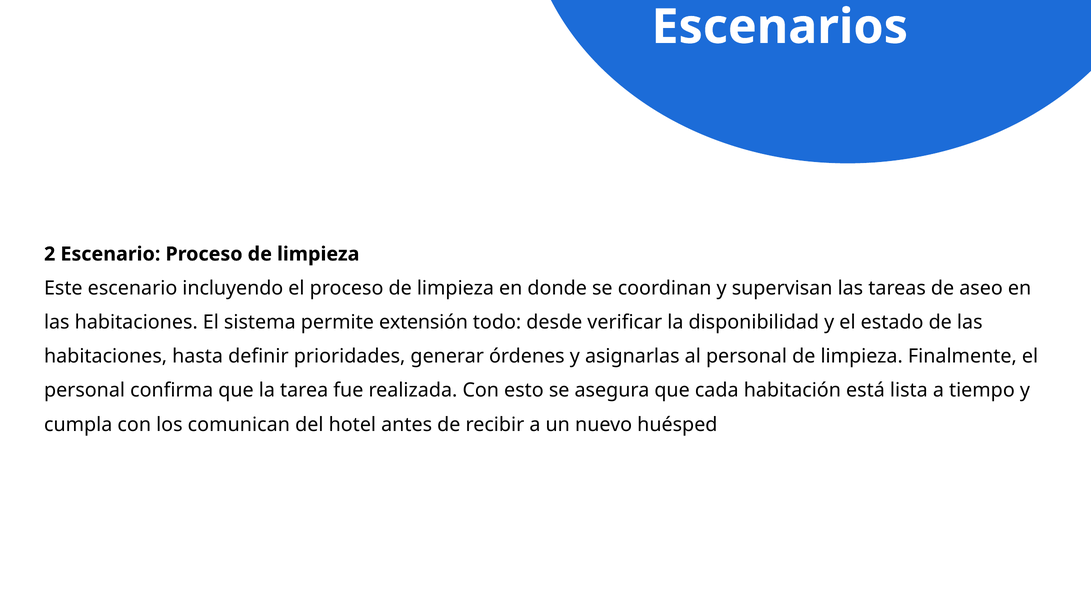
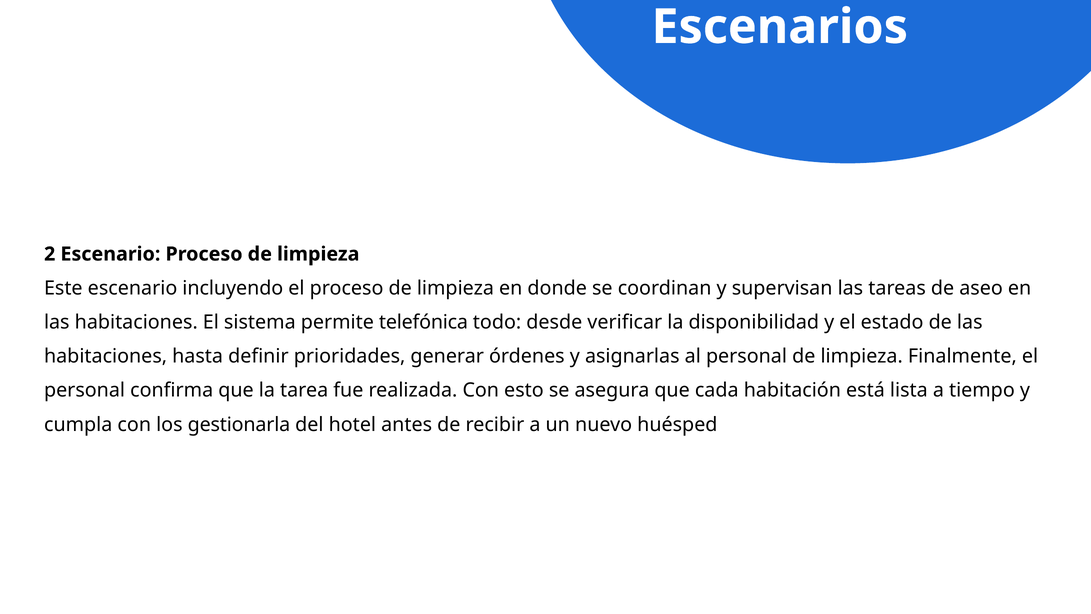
extensión: extensión -> telefónica (424, 322)
comunican: comunican -> gestionarla (239, 424)
